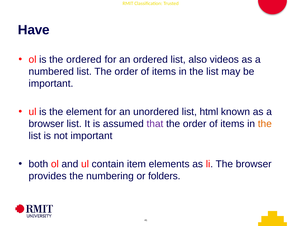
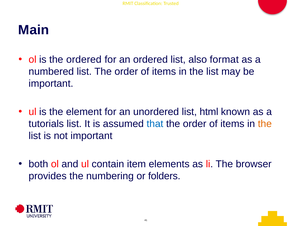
Have: Have -> Main (34, 30)
videos: videos -> format (224, 60)
browser: browser -> tutorials (46, 124)
that colour: purple -> blue (155, 124)
